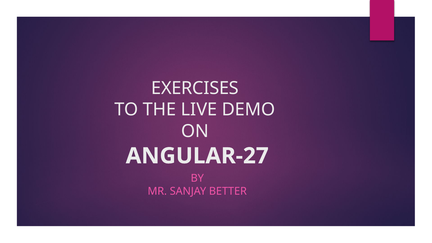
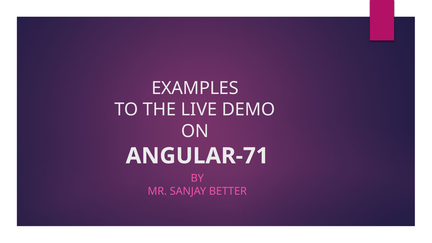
EXERCISES: EXERCISES -> EXAMPLES (195, 88)
ANGULAR-27: ANGULAR-27 -> ANGULAR-71 (197, 156)
